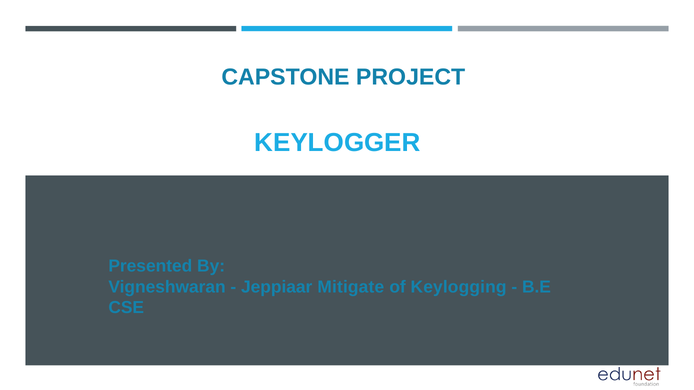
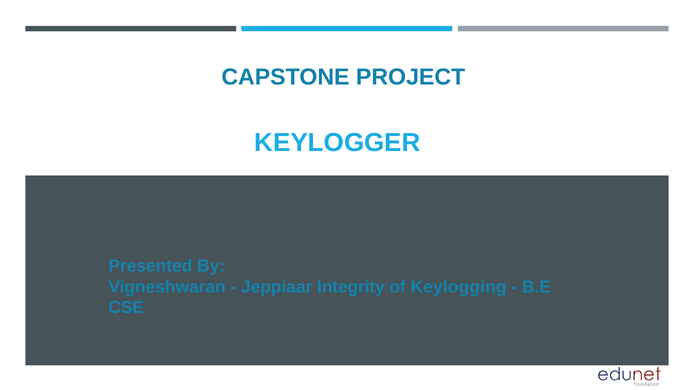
Mitigate: Mitigate -> Integrity (351, 287)
